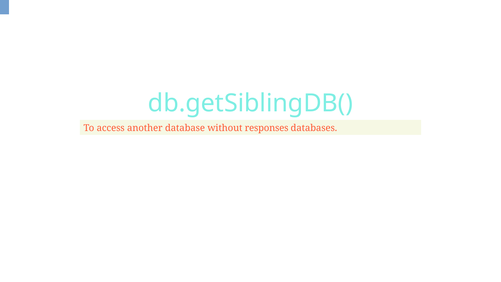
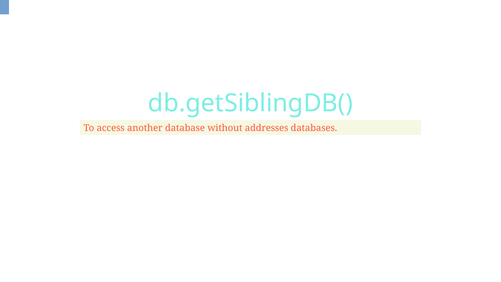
responses: responses -> addresses (267, 128)
